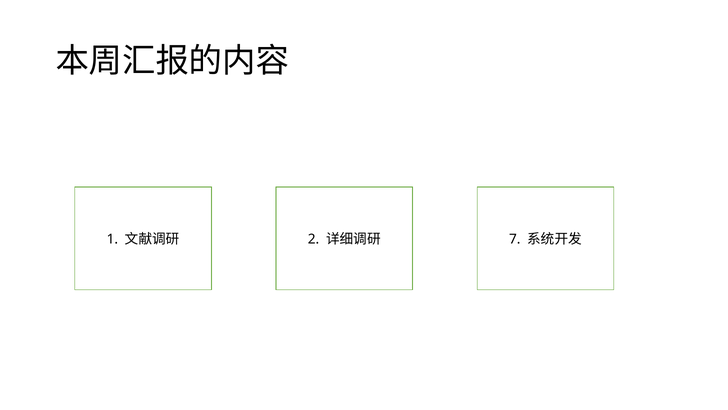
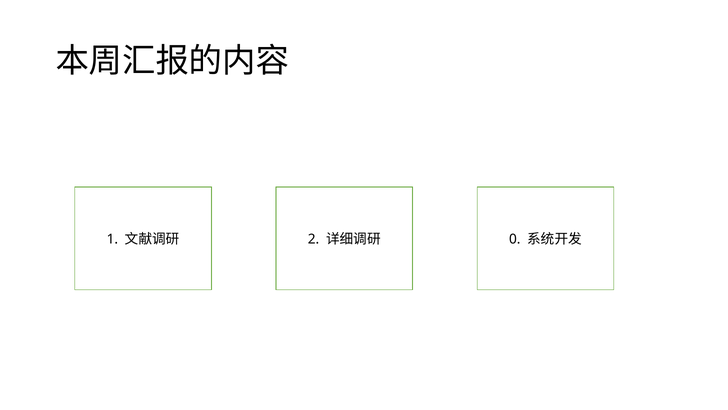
7: 7 -> 0 (515, 239)
